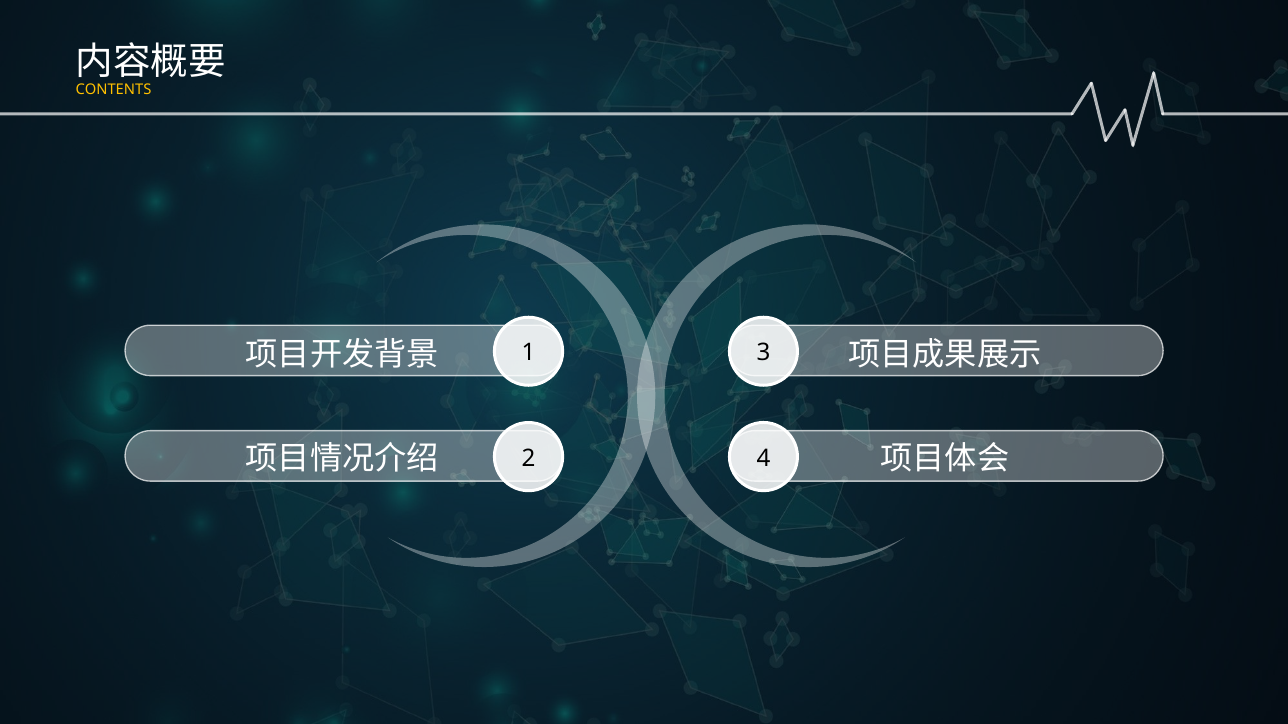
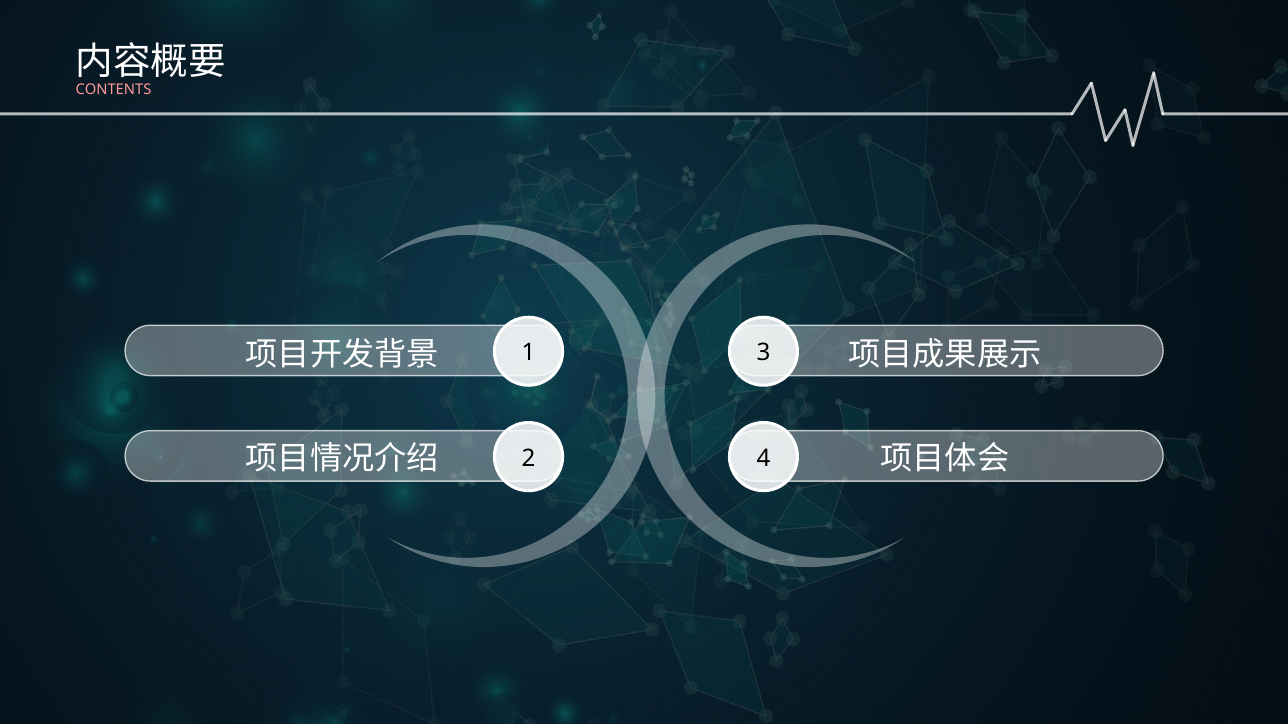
CONTENTS colour: yellow -> pink (113, 90)
